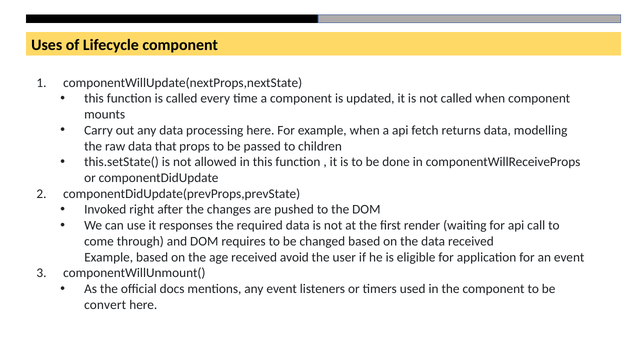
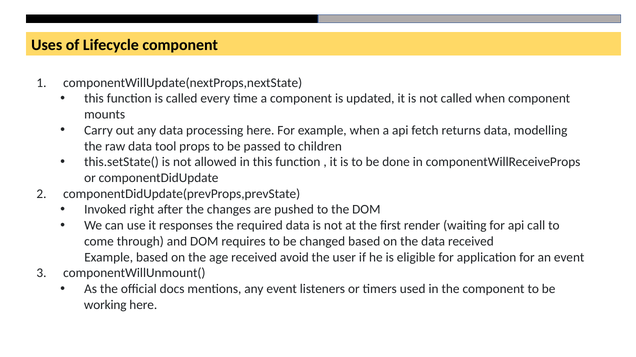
that: that -> tool (166, 146)
convert: convert -> working (105, 306)
